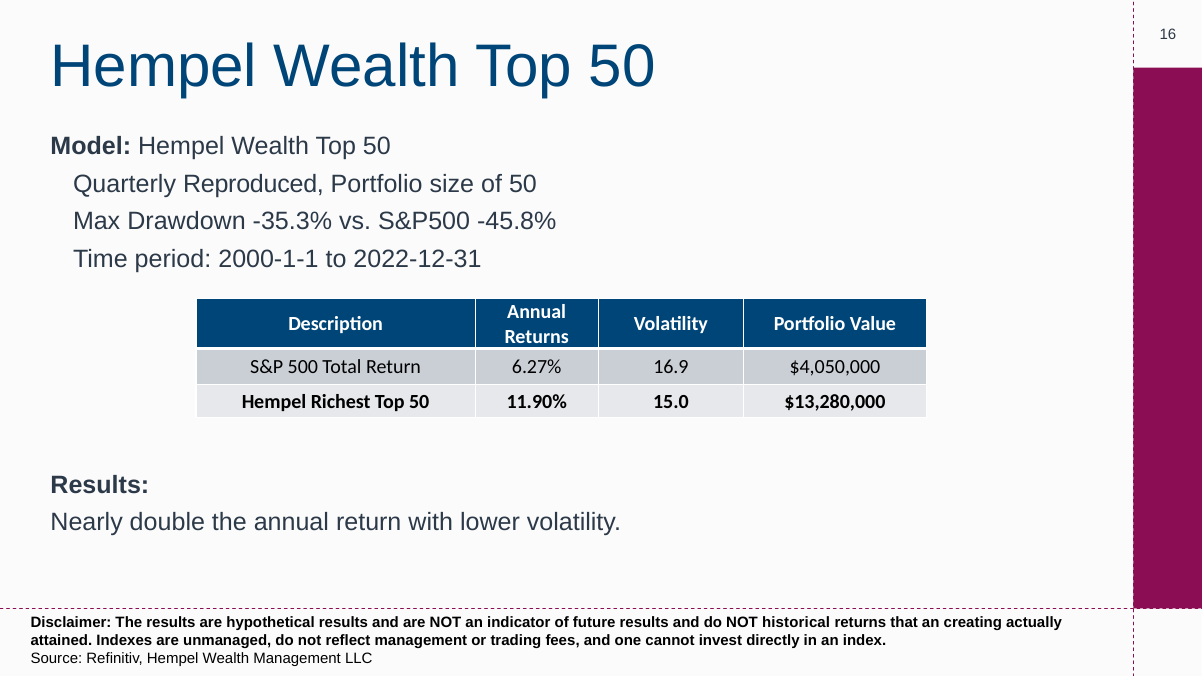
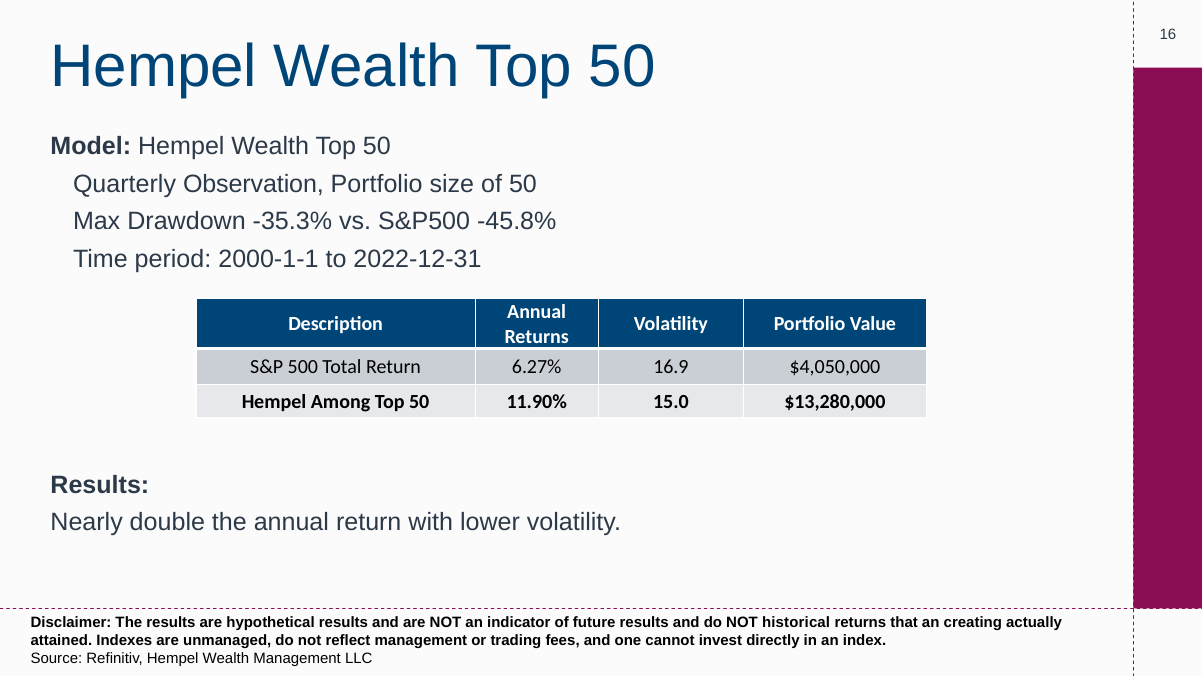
Reproduced: Reproduced -> Observation (253, 184)
Richest: Richest -> Among (341, 402)
